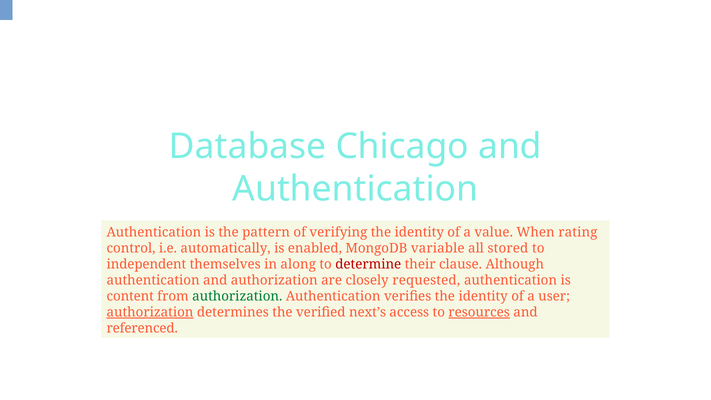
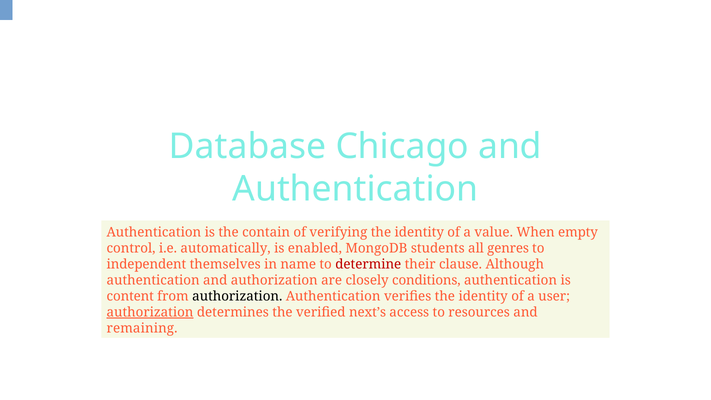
pattern: pattern -> contain (266, 232)
rating: rating -> empty (578, 232)
variable: variable -> students (438, 248)
stored: stored -> genres (508, 248)
along: along -> name (298, 264)
requested: requested -> conditions (426, 280)
authorization colour: green -> black (237, 296)
resources underline: present -> none (479, 312)
referenced: referenced -> remaining (142, 328)
